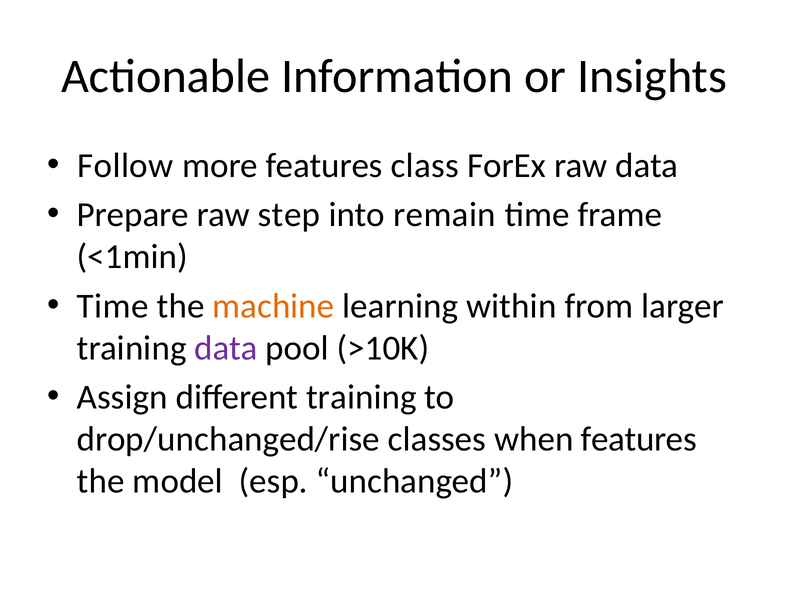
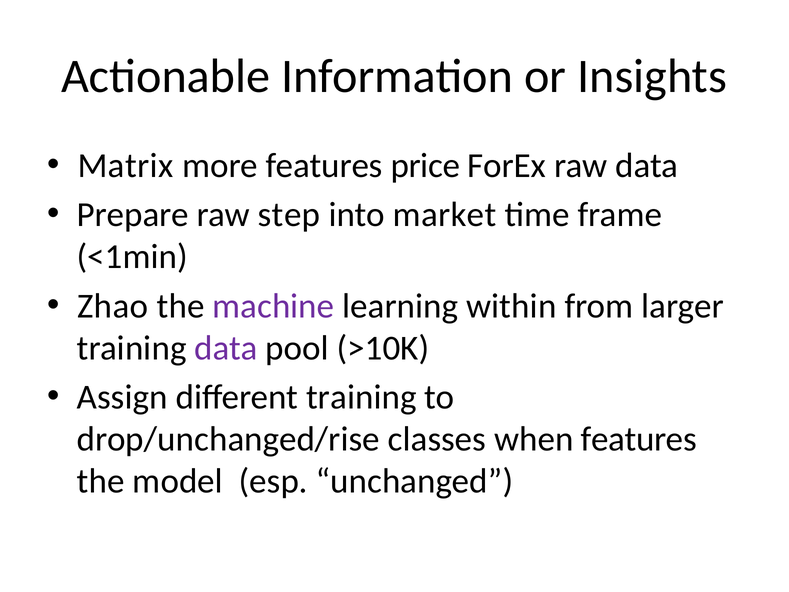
Follow: Follow -> Matrix (125, 166)
class: class -> price (425, 166)
remain: remain -> market (445, 215)
Time: Time -> Zhao (113, 306)
machine colour: orange -> purple (273, 306)
